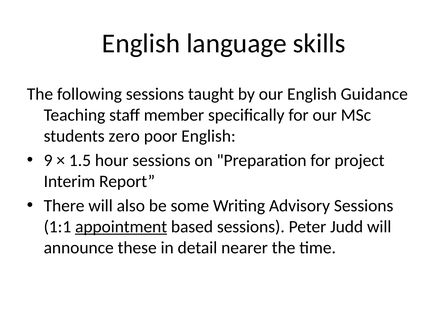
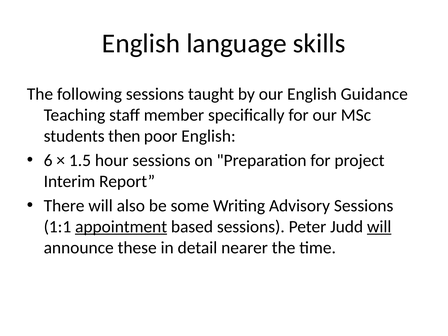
zero: zero -> then (124, 136)
9: 9 -> 6 (48, 160)
will underline: none -> present (379, 227)
